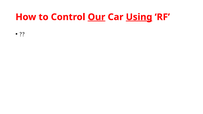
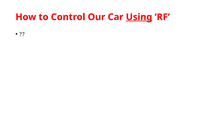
Our underline: present -> none (97, 17)
